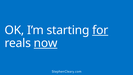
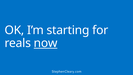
for underline: present -> none (100, 30)
